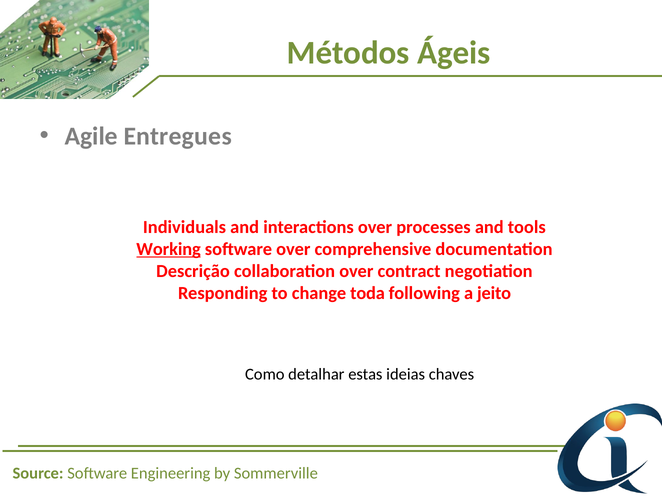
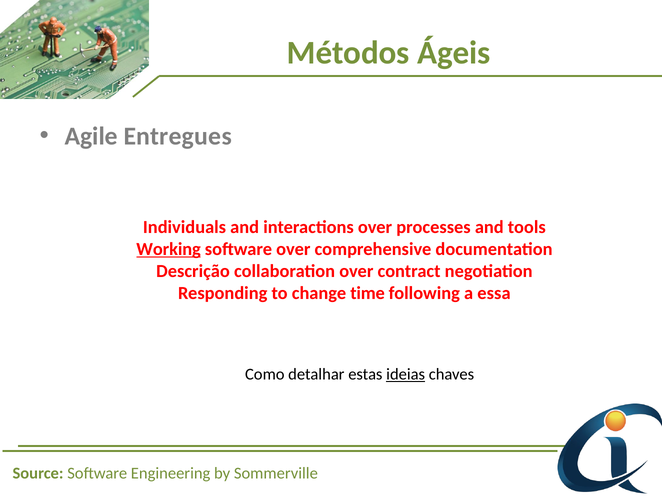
toda: toda -> time (368, 294)
jeito: jeito -> essa (494, 294)
ideias underline: none -> present (406, 375)
